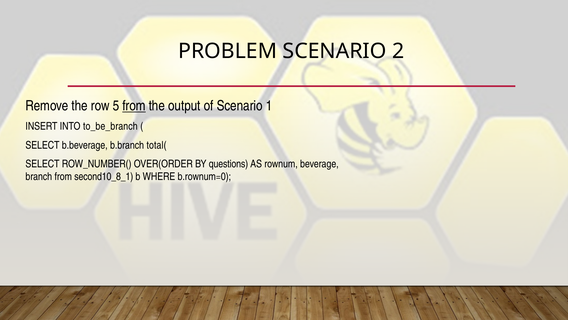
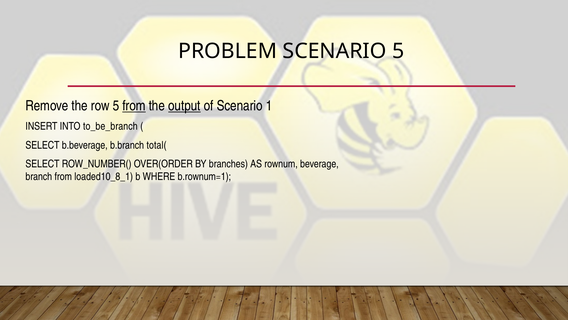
SCENARIO 2: 2 -> 5 (398, 51)
output underline: none -> present (184, 106)
questions: questions -> branches (228, 164)
second10_8_1: second10_8_1 -> loaded10_8_1 (104, 176)
b.rownum=0: b.rownum=0 -> b.rownum=1 (204, 176)
